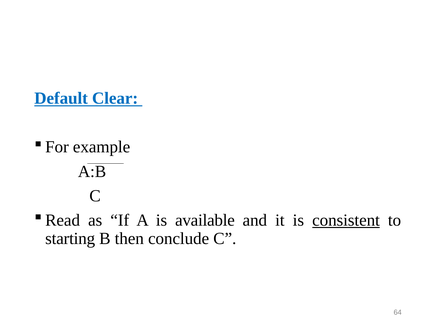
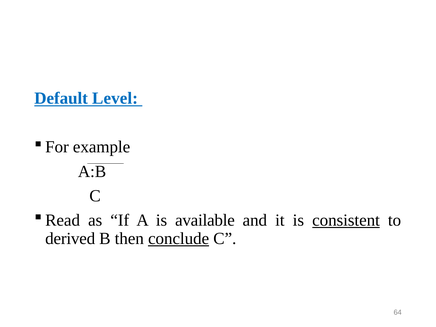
Clear: Clear -> Level (115, 98)
starting: starting -> derived (70, 238)
conclude underline: none -> present (179, 238)
